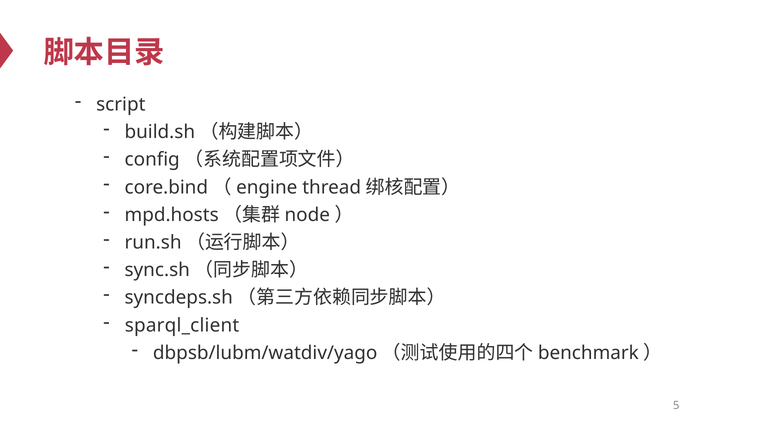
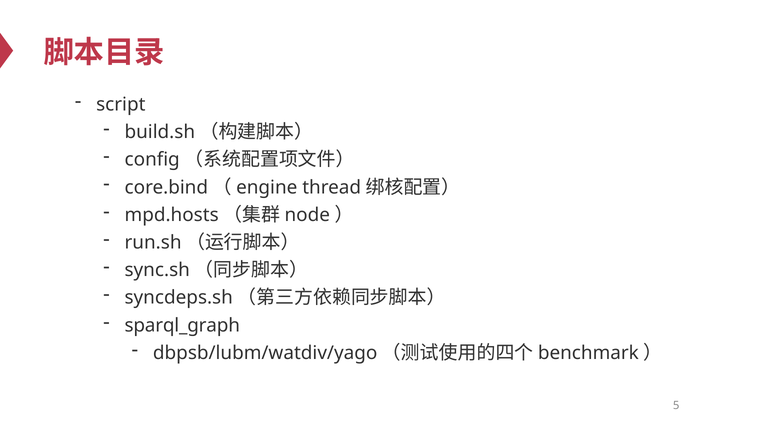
sparql_client: sparql_client -> sparql_graph (182, 325)
